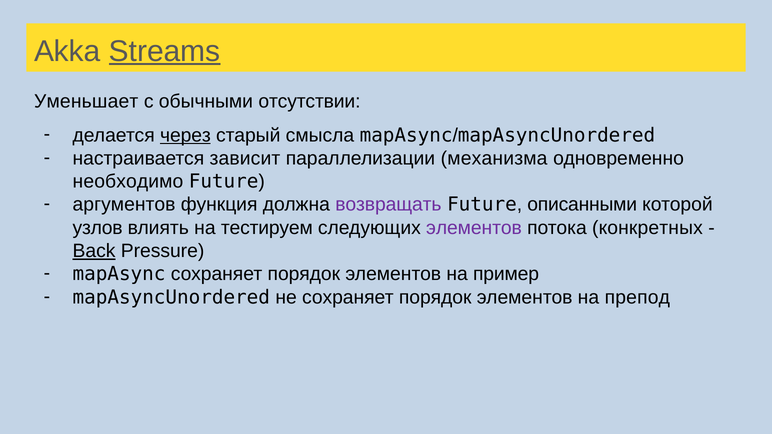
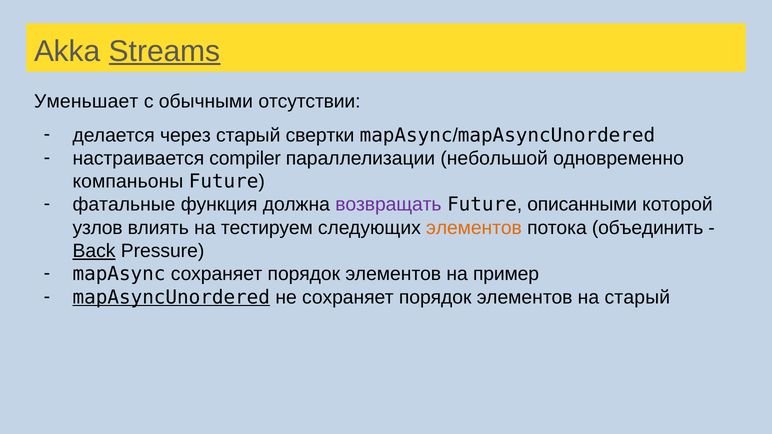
через underline: present -> none (185, 135)
смысла: смысла -> свертки (320, 135)
зависит: зависит -> compiler (245, 158)
механизма: механизма -> небольшой (494, 158)
необходимо: необходимо -> компаньоны (128, 182)
аргументов: аргументов -> фатальные (124, 205)
элементов colour: purple -> orange (474, 228)
конкретных: конкретных -> объединить (648, 228)
mapAsyncUnordered underline: none -> present (171, 297)
на препод: препод -> старый (637, 297)
